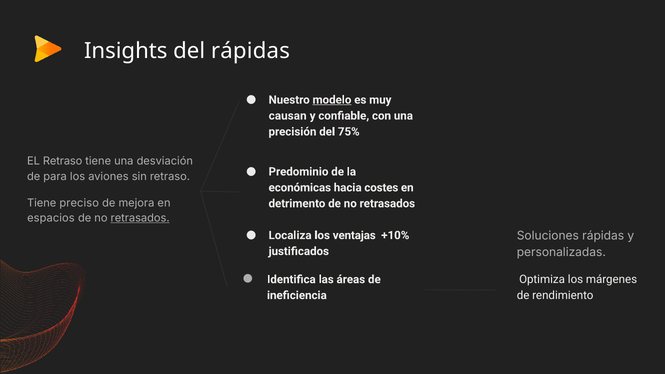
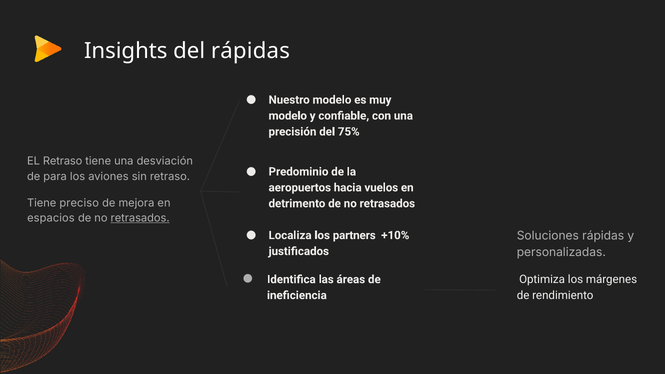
modelo underline: present -> none (332, 100)
causan: causan -> modelo (288, 116)
económicas: económicas -> aeropuertos (300, 188)
costes: costes -> vuelos (381, 188)
ventajas: ventajas -> partners (354, 235)
